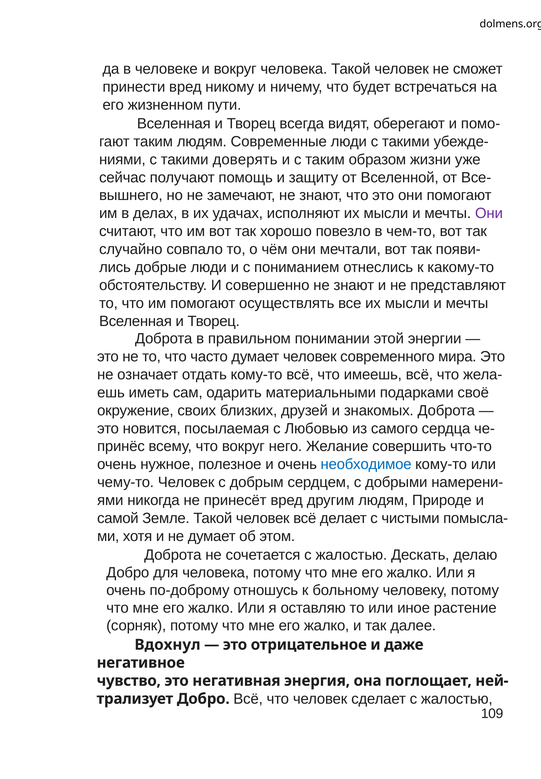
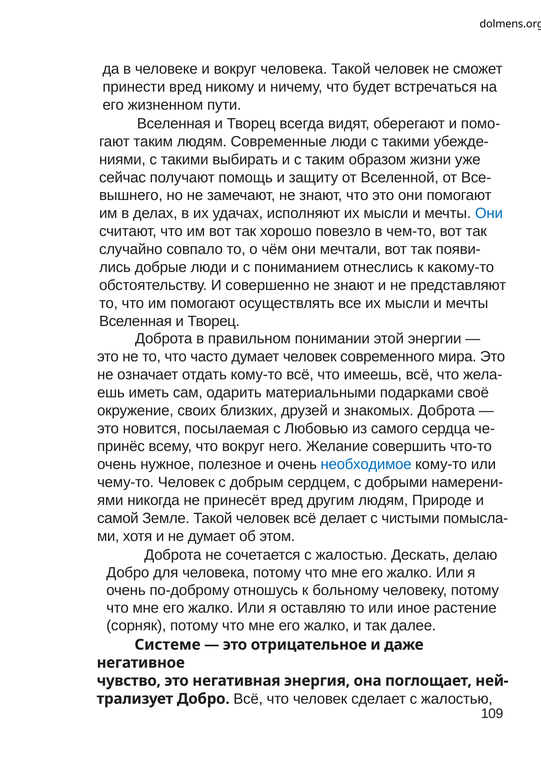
доверять: доверять -> выбирать (245, 159)
Они colour: purple -> blue (489, 213)
Вдохнул: Вдохнул -> Системе (168, 644)
